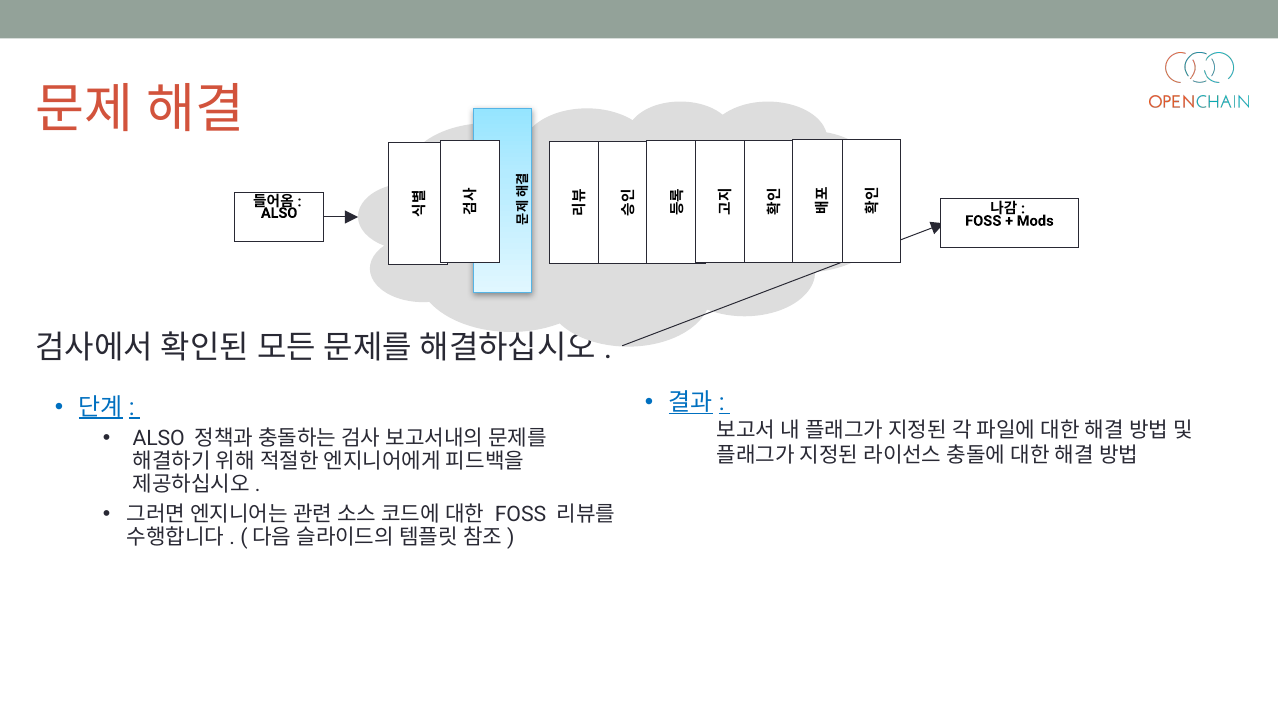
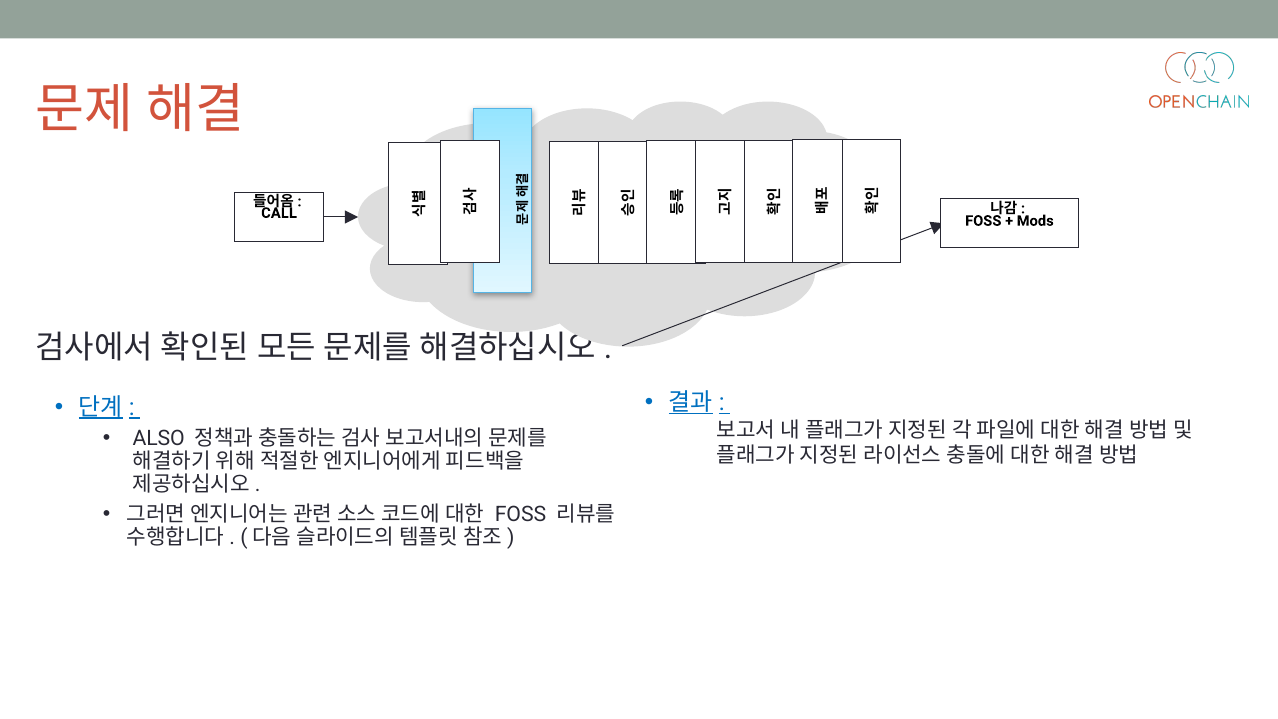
ALSO: ALSO -> CALL (279, 213)
